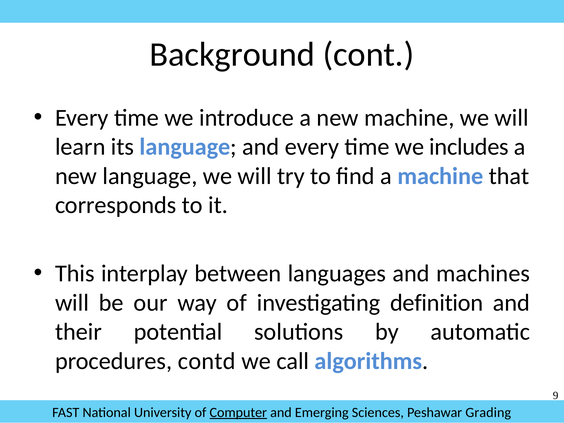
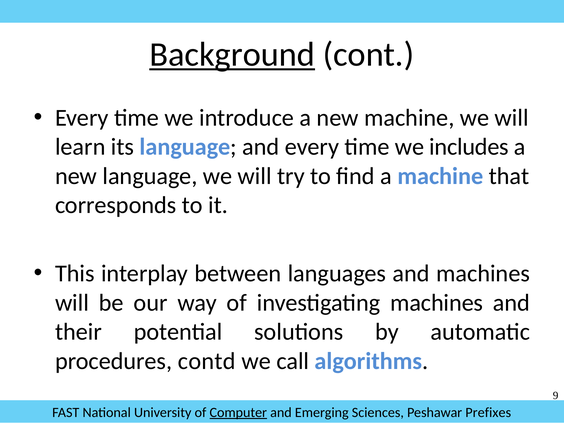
Background underline: none -> present (232, 55)
investigating definition: definition -> machines (437, 303)
Grading: Grading -> Prefixes (488, 412)
